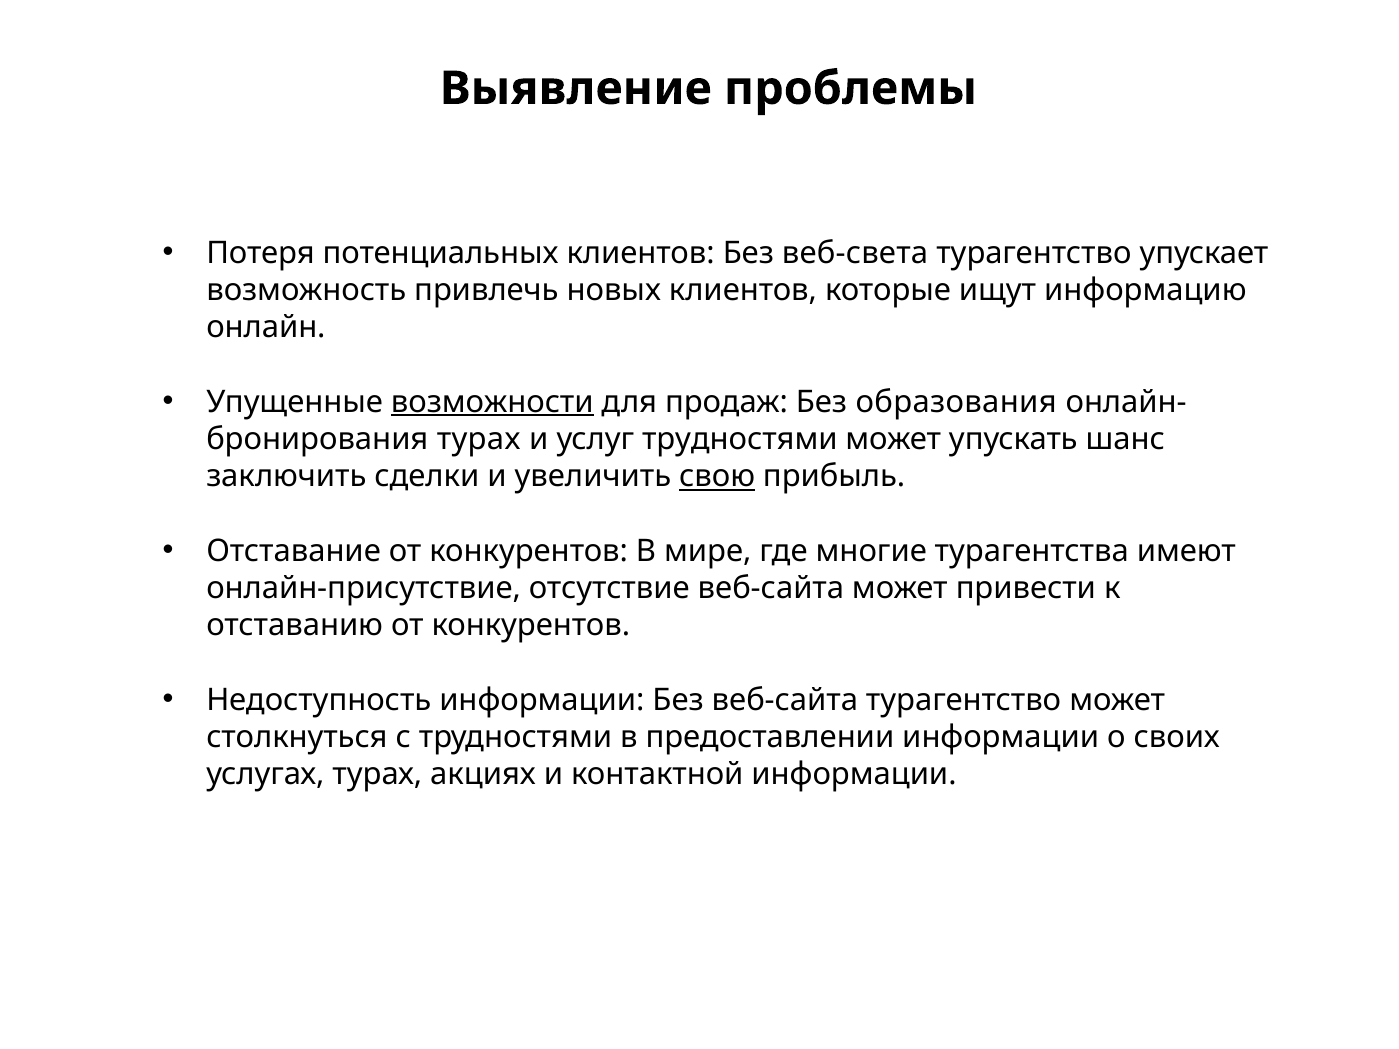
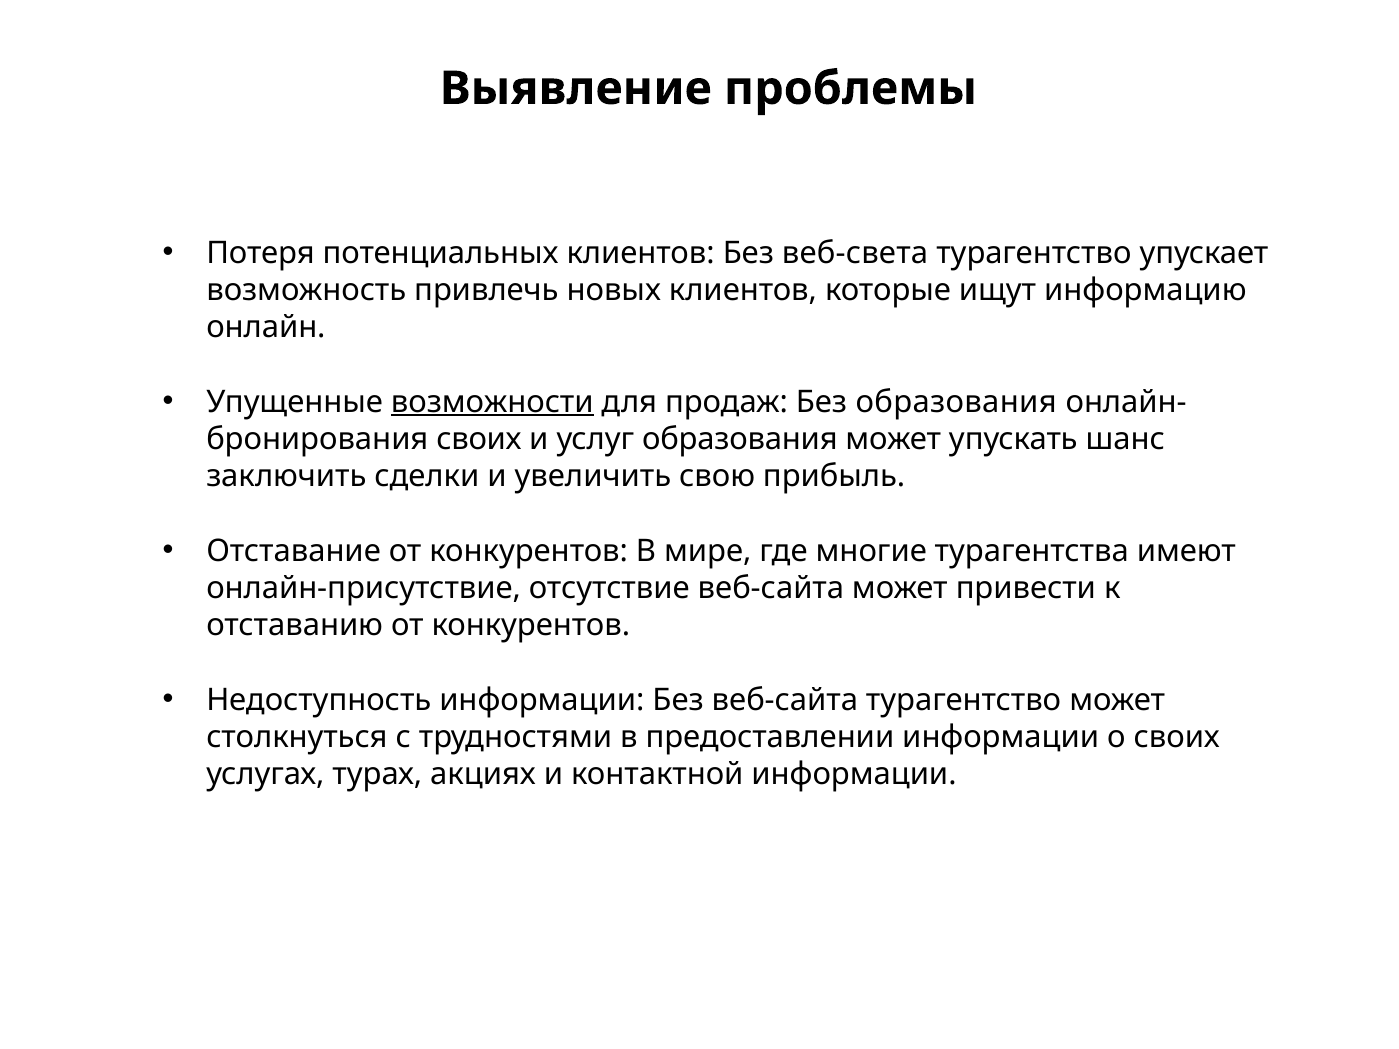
турах: турах -> своих (479, 439)
услуг трудностями: трудностями -> образования (740, 439)
свою underline: present -> none (717, 477)
